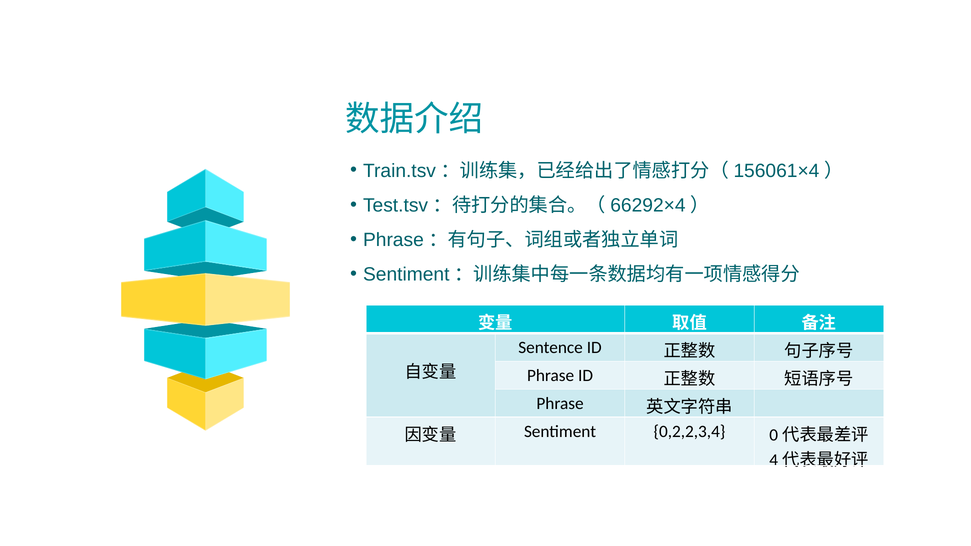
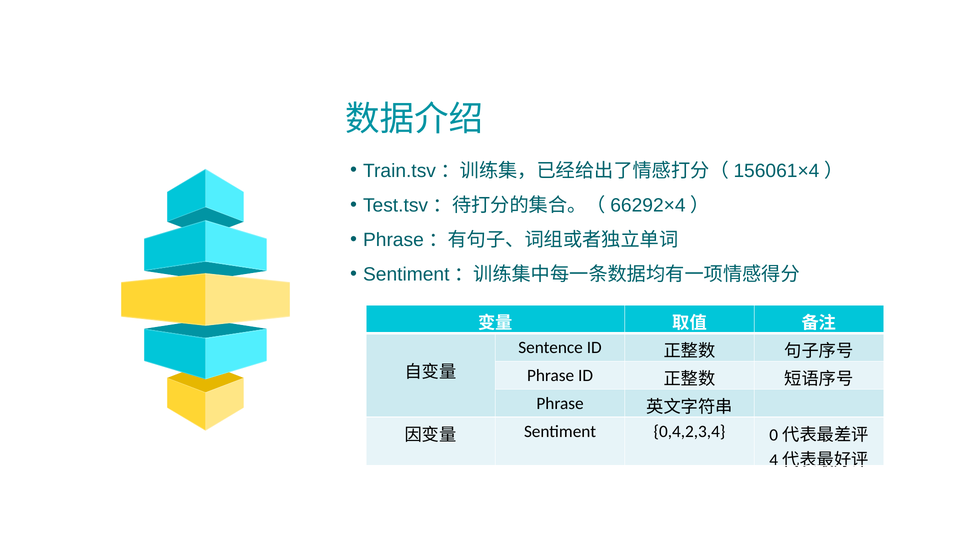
0,2,2,3,4: 0,2,2,3,4 -> 0,4,2,3,4 (689, 431)
